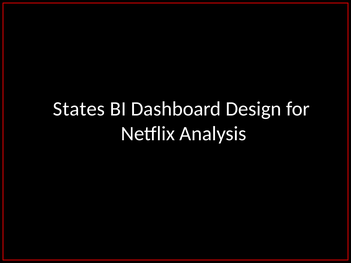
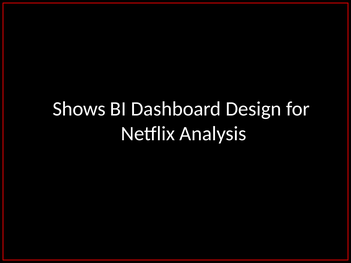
States: States -> Shows (79, 109)
